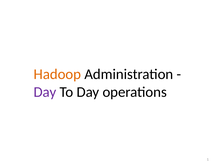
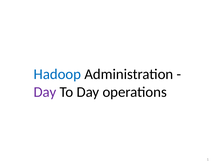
Hadoop colour: orange -> blue (57, 74)
